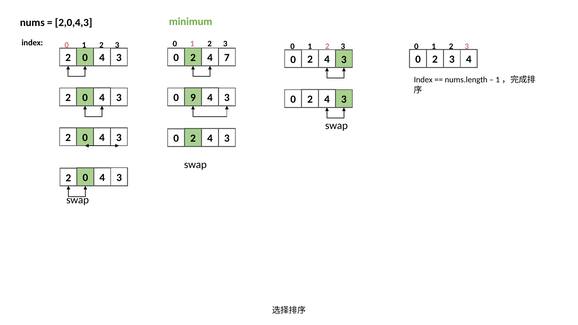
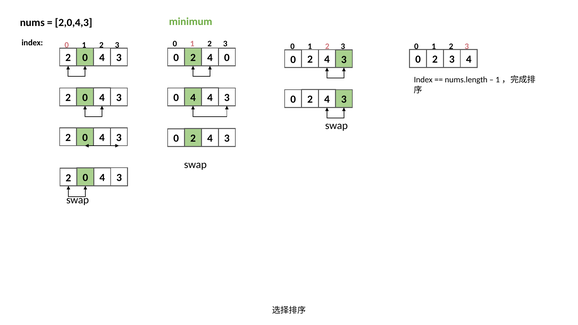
4 7: 7 -> 0 (227, 58)
9: 9 -> 4 (193, 98)
